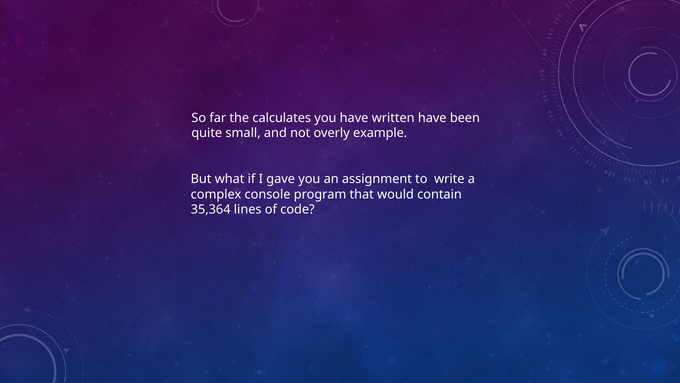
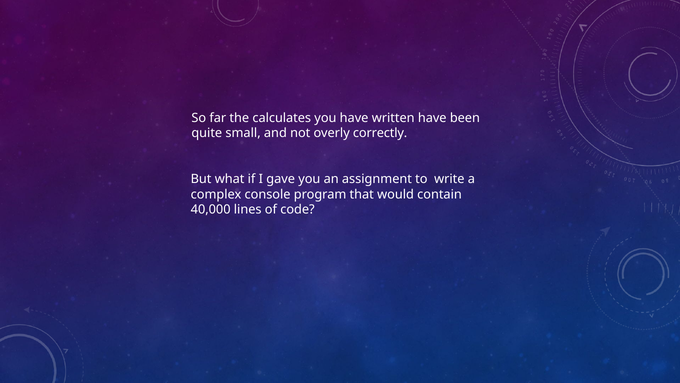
example: example -> correctly (380, 133)
35,364: 35,364 -> 40,000 (211, 209)
